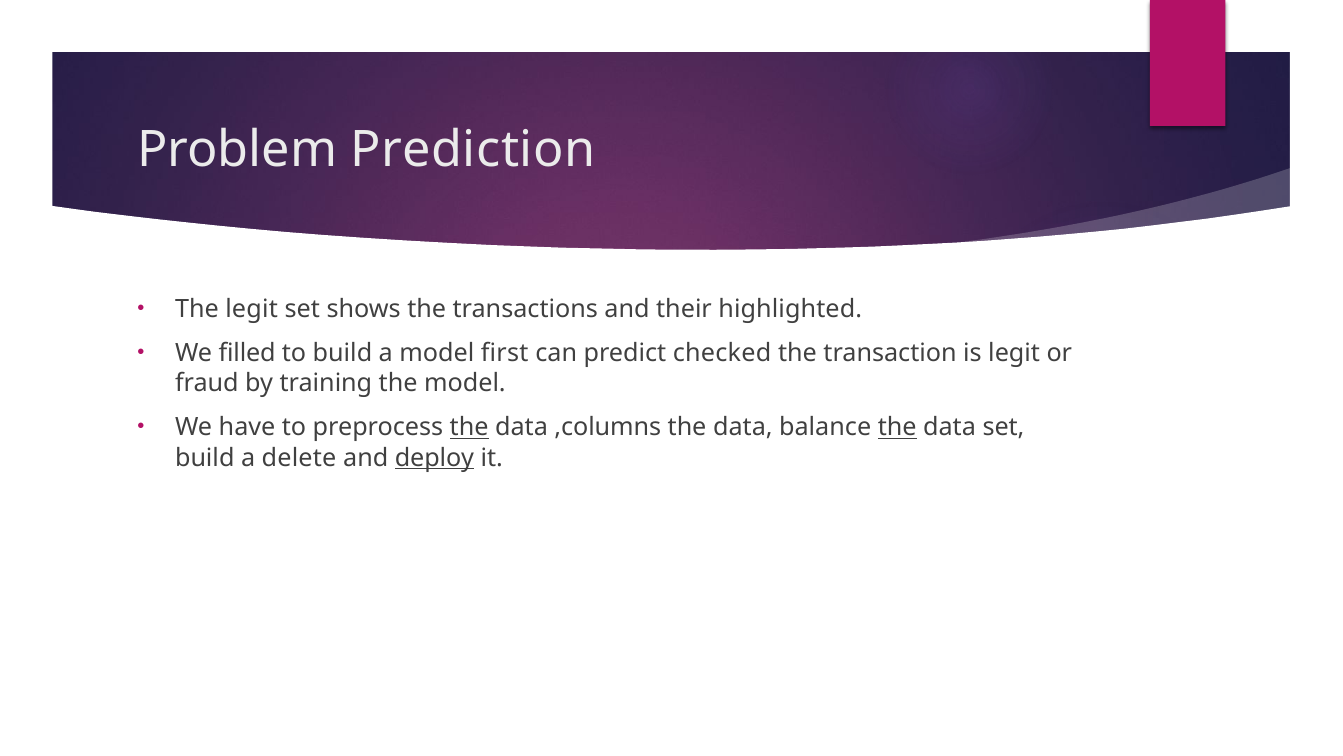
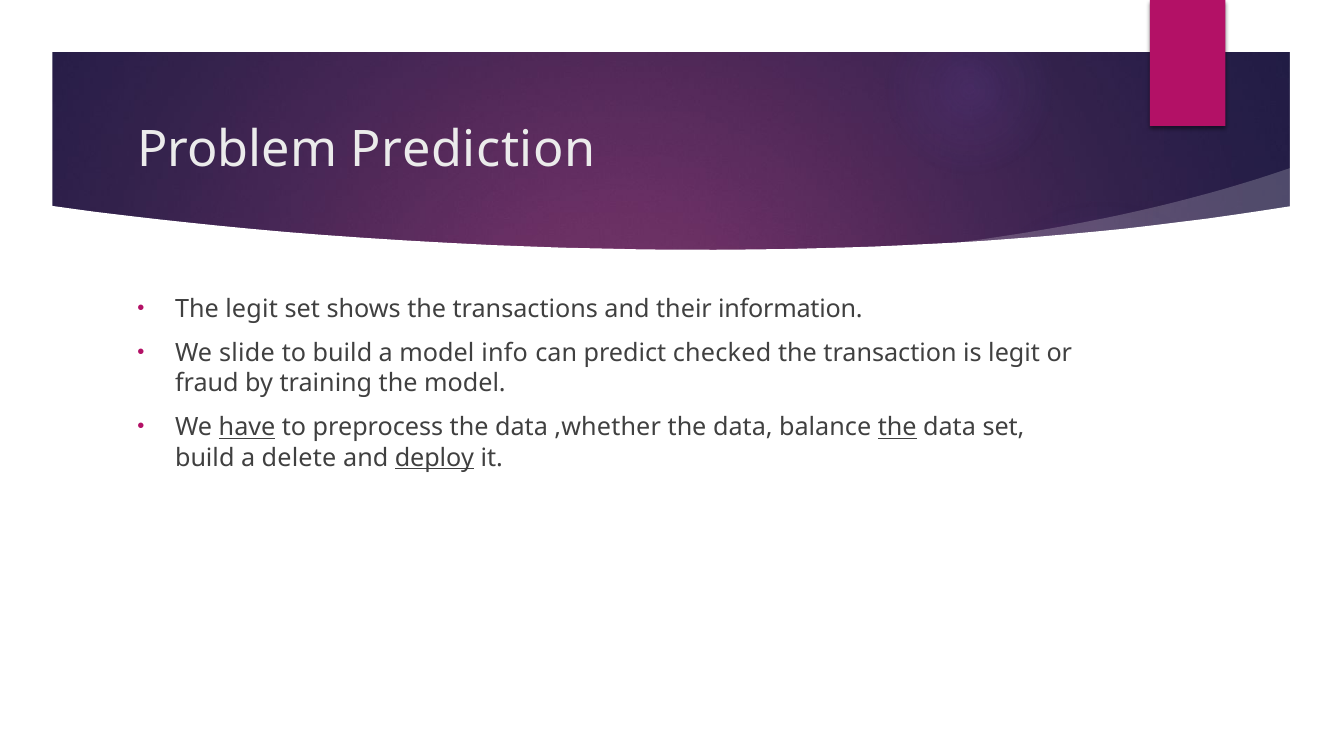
highlighted: highlighted -> information (790, 309)
filled: filled -> slide (247, 353)
first: first -> info (505, 353)
have underline: none -> present (247, 427)
the underline: present -> none (469, 427)
,columns: ,columns -> ,whether (608, 427)
